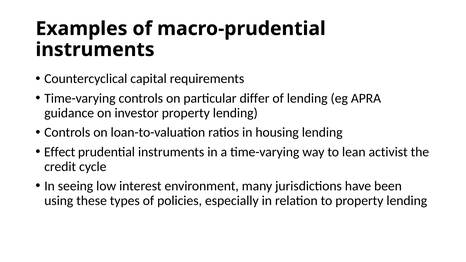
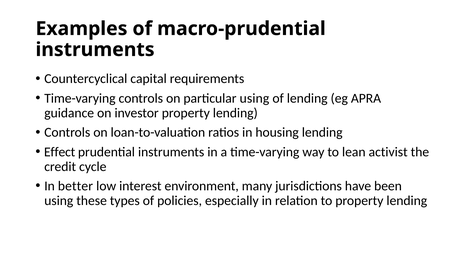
particular differ: differ -> using (254, 98)
seeing: seeing -> better (75, 186)
